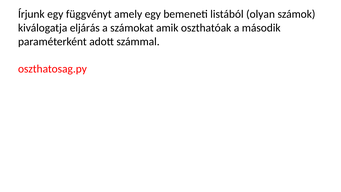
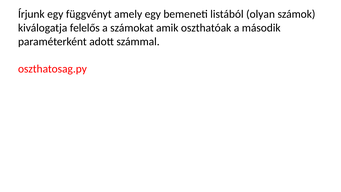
eljárás: eljárás -> felelős (85, 28)
